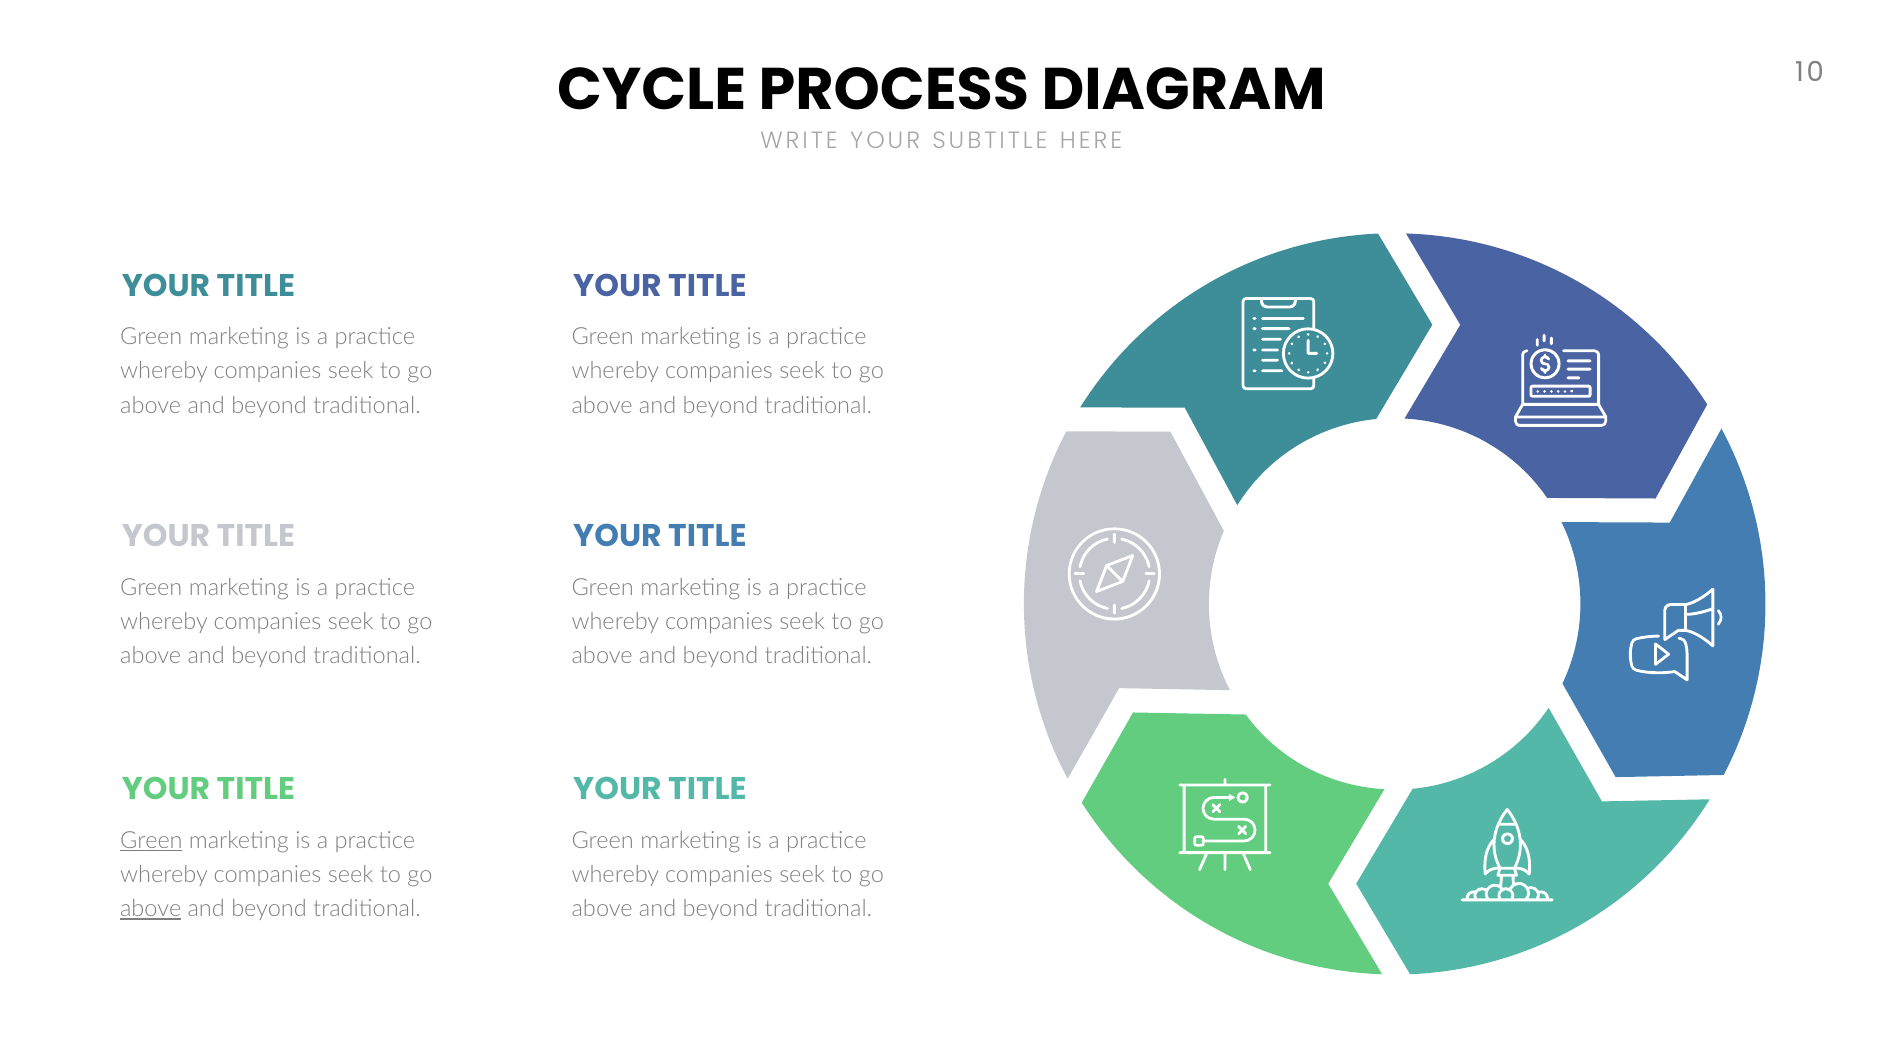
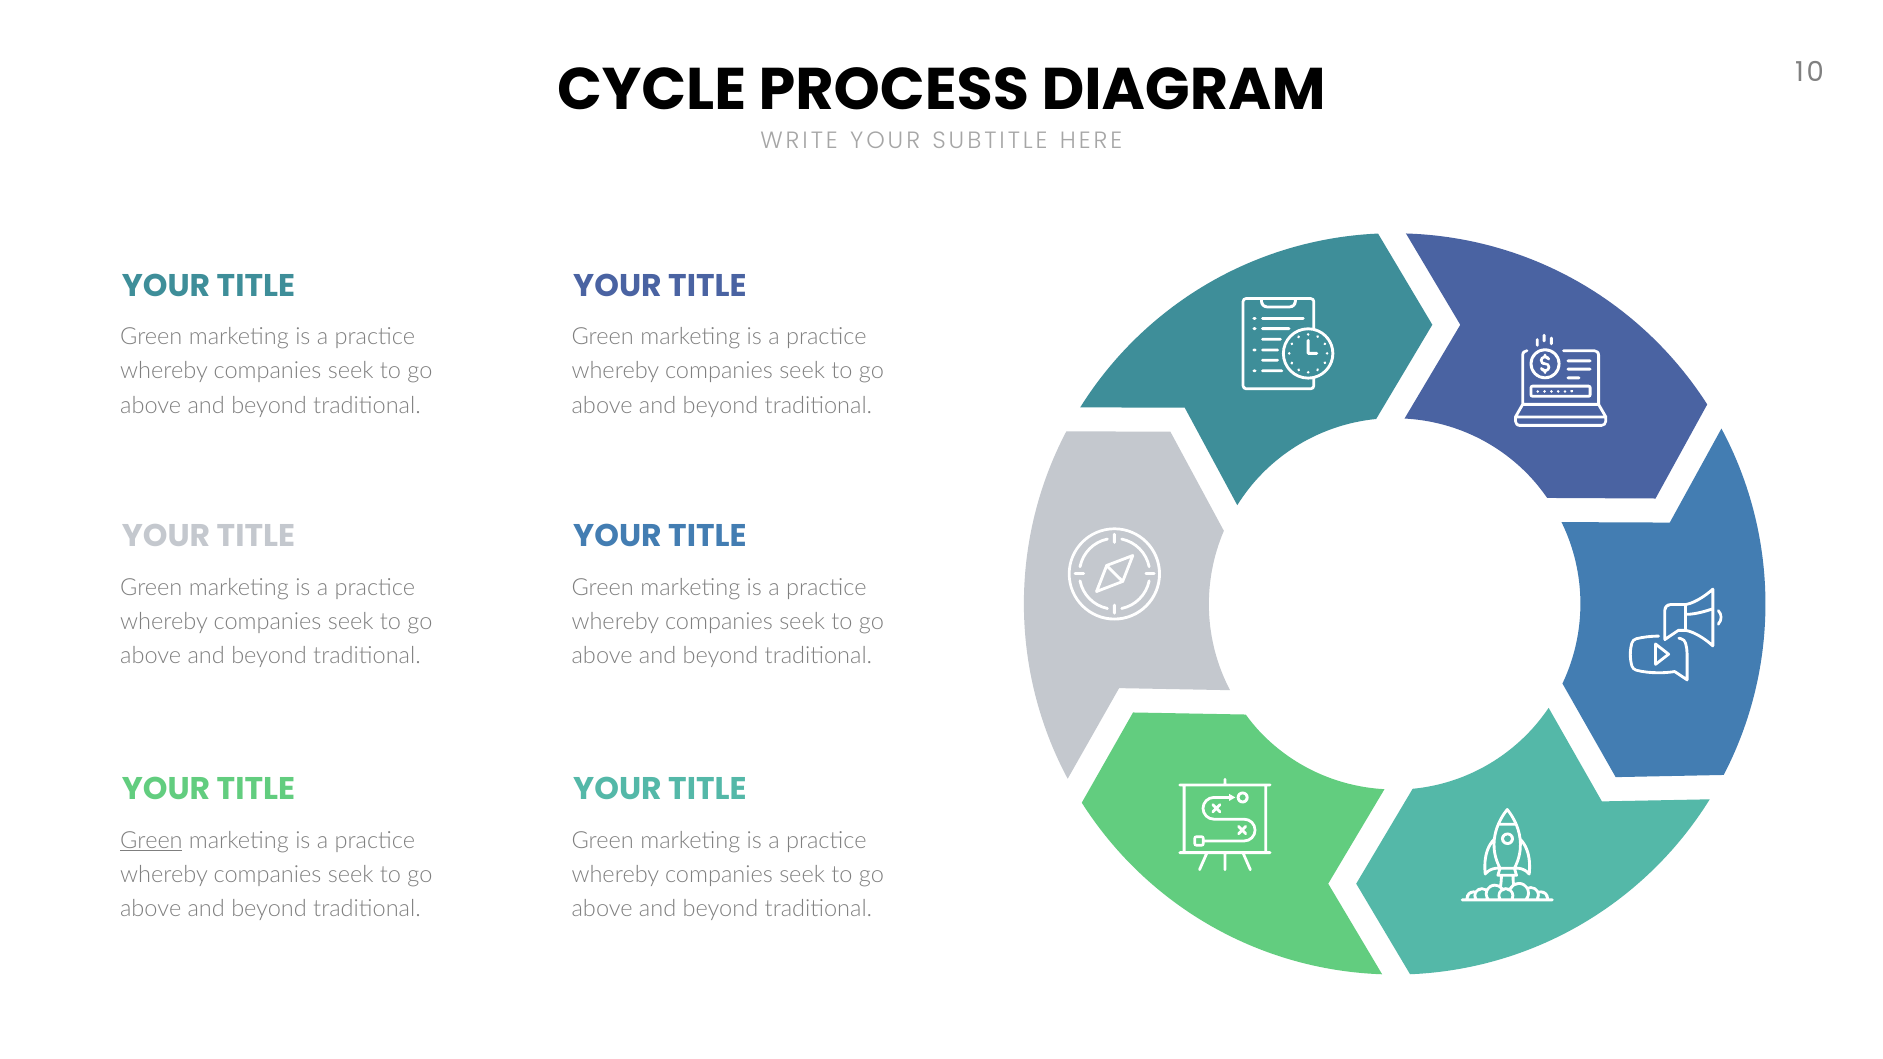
above underline: present -> none (151, 909)
